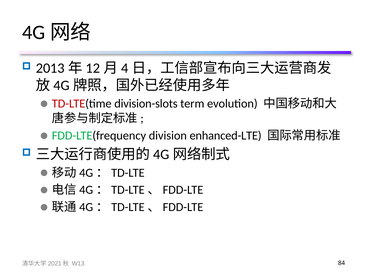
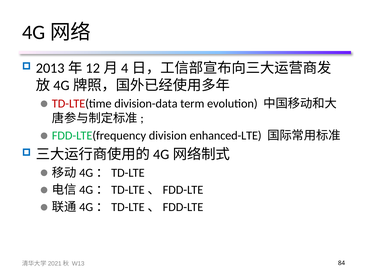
division-slots: division-slots -> division-data (146, 103)
